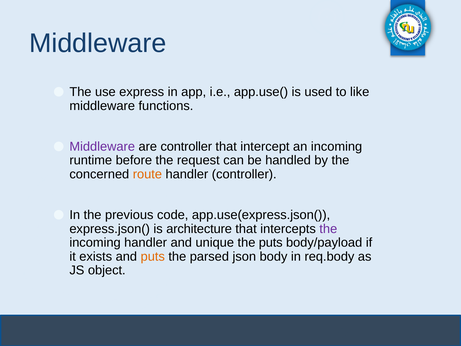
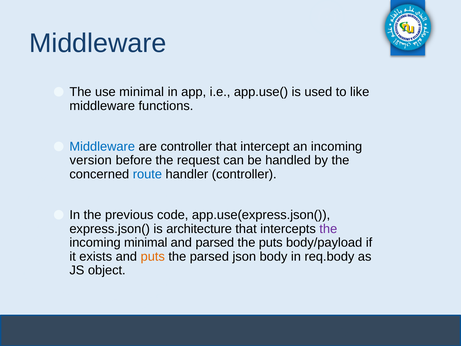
use express: express -> minimal (142, 92)
Middleware colour: purple -> blue (102, 146)
runtime: runtime -> version (91, 160)
route colour: orange -> blue (147, 174)
incoming handler: handler -> minimal (146, 242)
and unique: unique -> parsed (215, 242)
